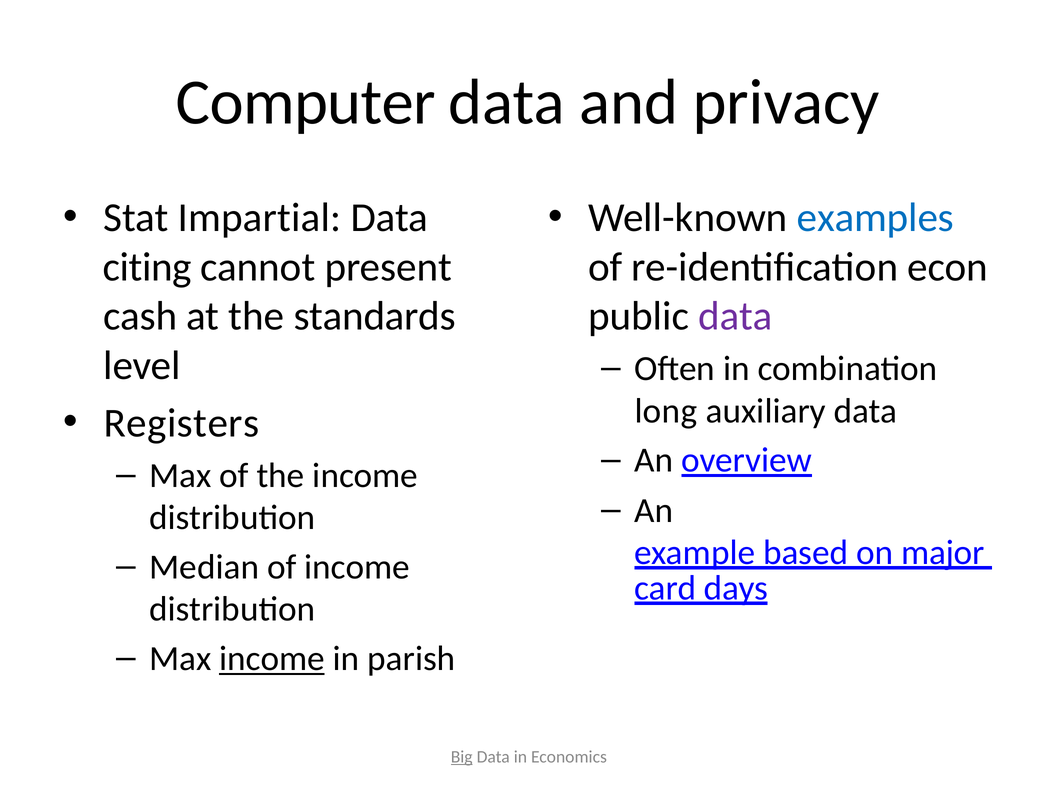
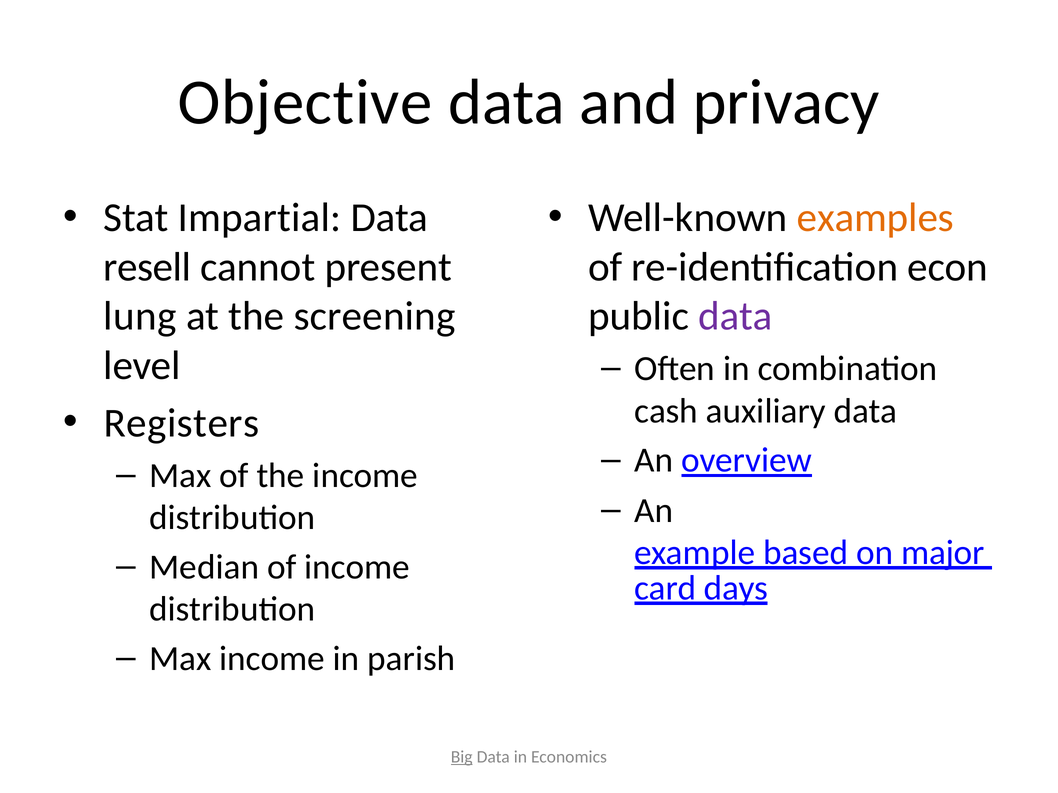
Computer: Computer -> Objective (305, 102)
examples colour: blue -> orange (875, 218)
citing: citing -> resell (147, 267)
cash: cash -> lung (140, 316)
standards: standards -> screening (374, 316)
long: long -> cash (666, 411)
income underline: present -> none (272, 659)
